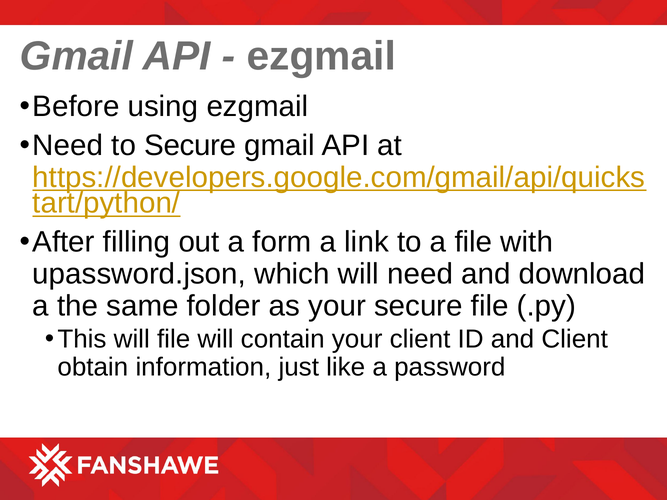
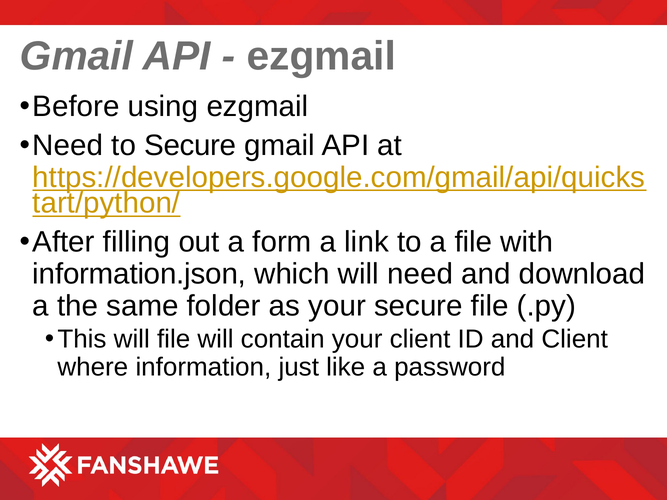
upassword.json: upassword.json -> information.json (139, 274)
obtain: obtain -> where (93, 368)
